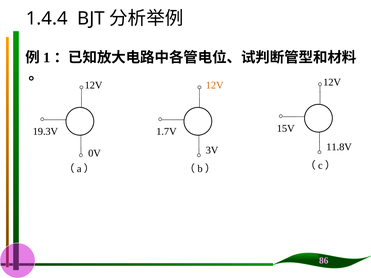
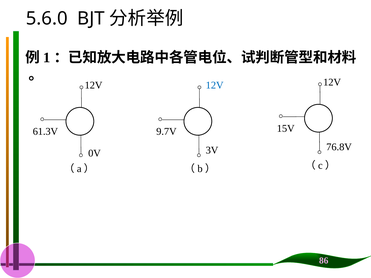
1.4.4: 1.4.4 -> 5.6.0 (47, 18)
12V colour: orange -> blue (215, 85)
19.3V: 19.3V -> 61.3V (45, 132)
1.7V: 1.7V -> 9.7V (166, 132)
11.8V: 11.8V -> 76.8V (339, 147)
